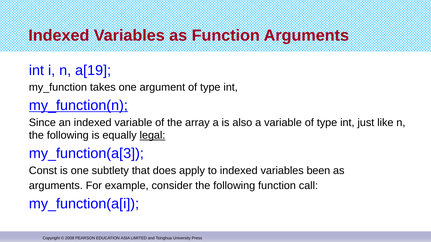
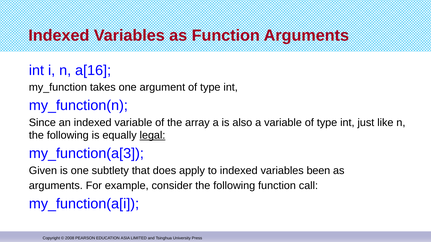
a[19: a[19 -> a[16 (93, 71)
my_function(n underline: present -> none (78, 106)
Const: Const -> Given (43, 171)
